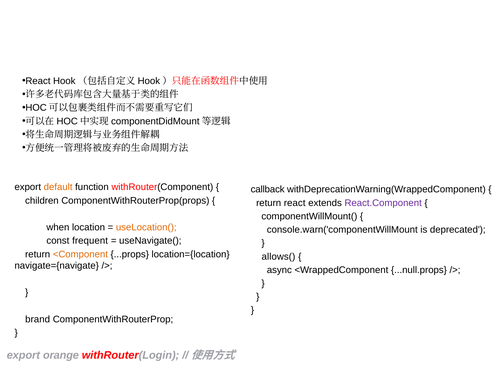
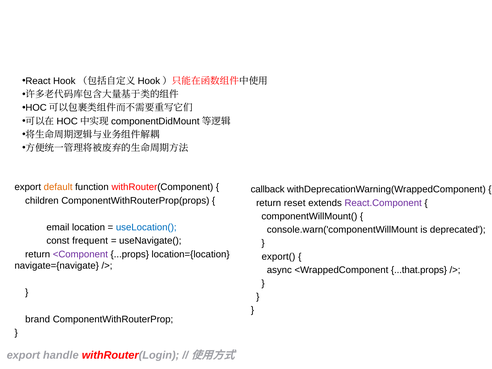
return react: react -> reset (295, 203)
when: when -> email (58, 227)
useLocation( colour: orange -> blue (146, 227)
<Component colour: orange -> purple (80, 254)
allows(: allows( -> export( (278, 257)
...null.props: ...null.props -> ...that.props (419, 270)
orange: orange -> handle (61, 355)
